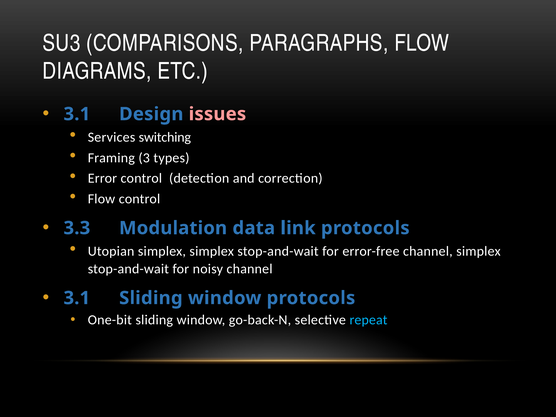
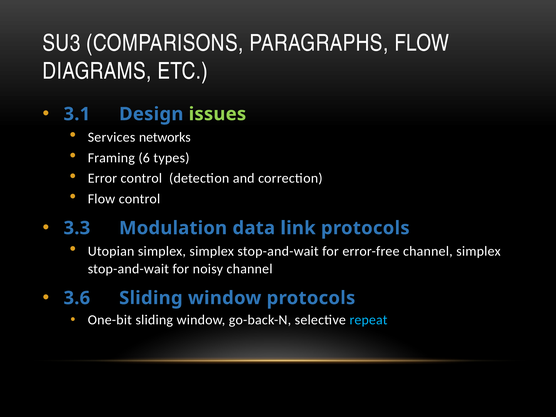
issues colour: pink -> light green (217, 114)
switching: switching -> networks (165, 137)
3: 3 -> 6 (144, 158)
3.1: 3.1 -> 3.6 (77, 298)
